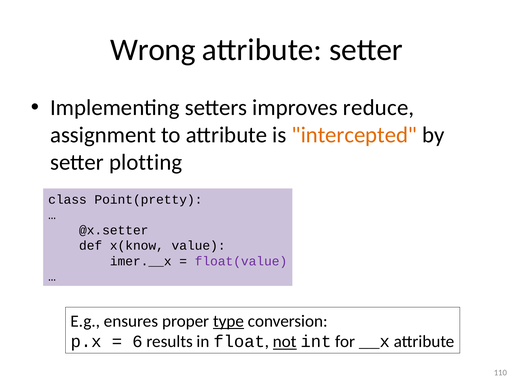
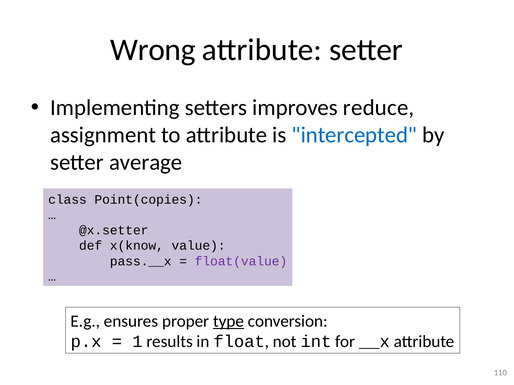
intercepted colour: orange -> blue (354, 135)
plotting: plotting -> average (146, 163)
Point(pretty: Point(pretty -> Point(copies (148, 200)
imer.__x: imer.__x -> pass.__x (141, 262)
6: 6 -> 1 (137, 342)
not underline: present -> none (285, 342)
